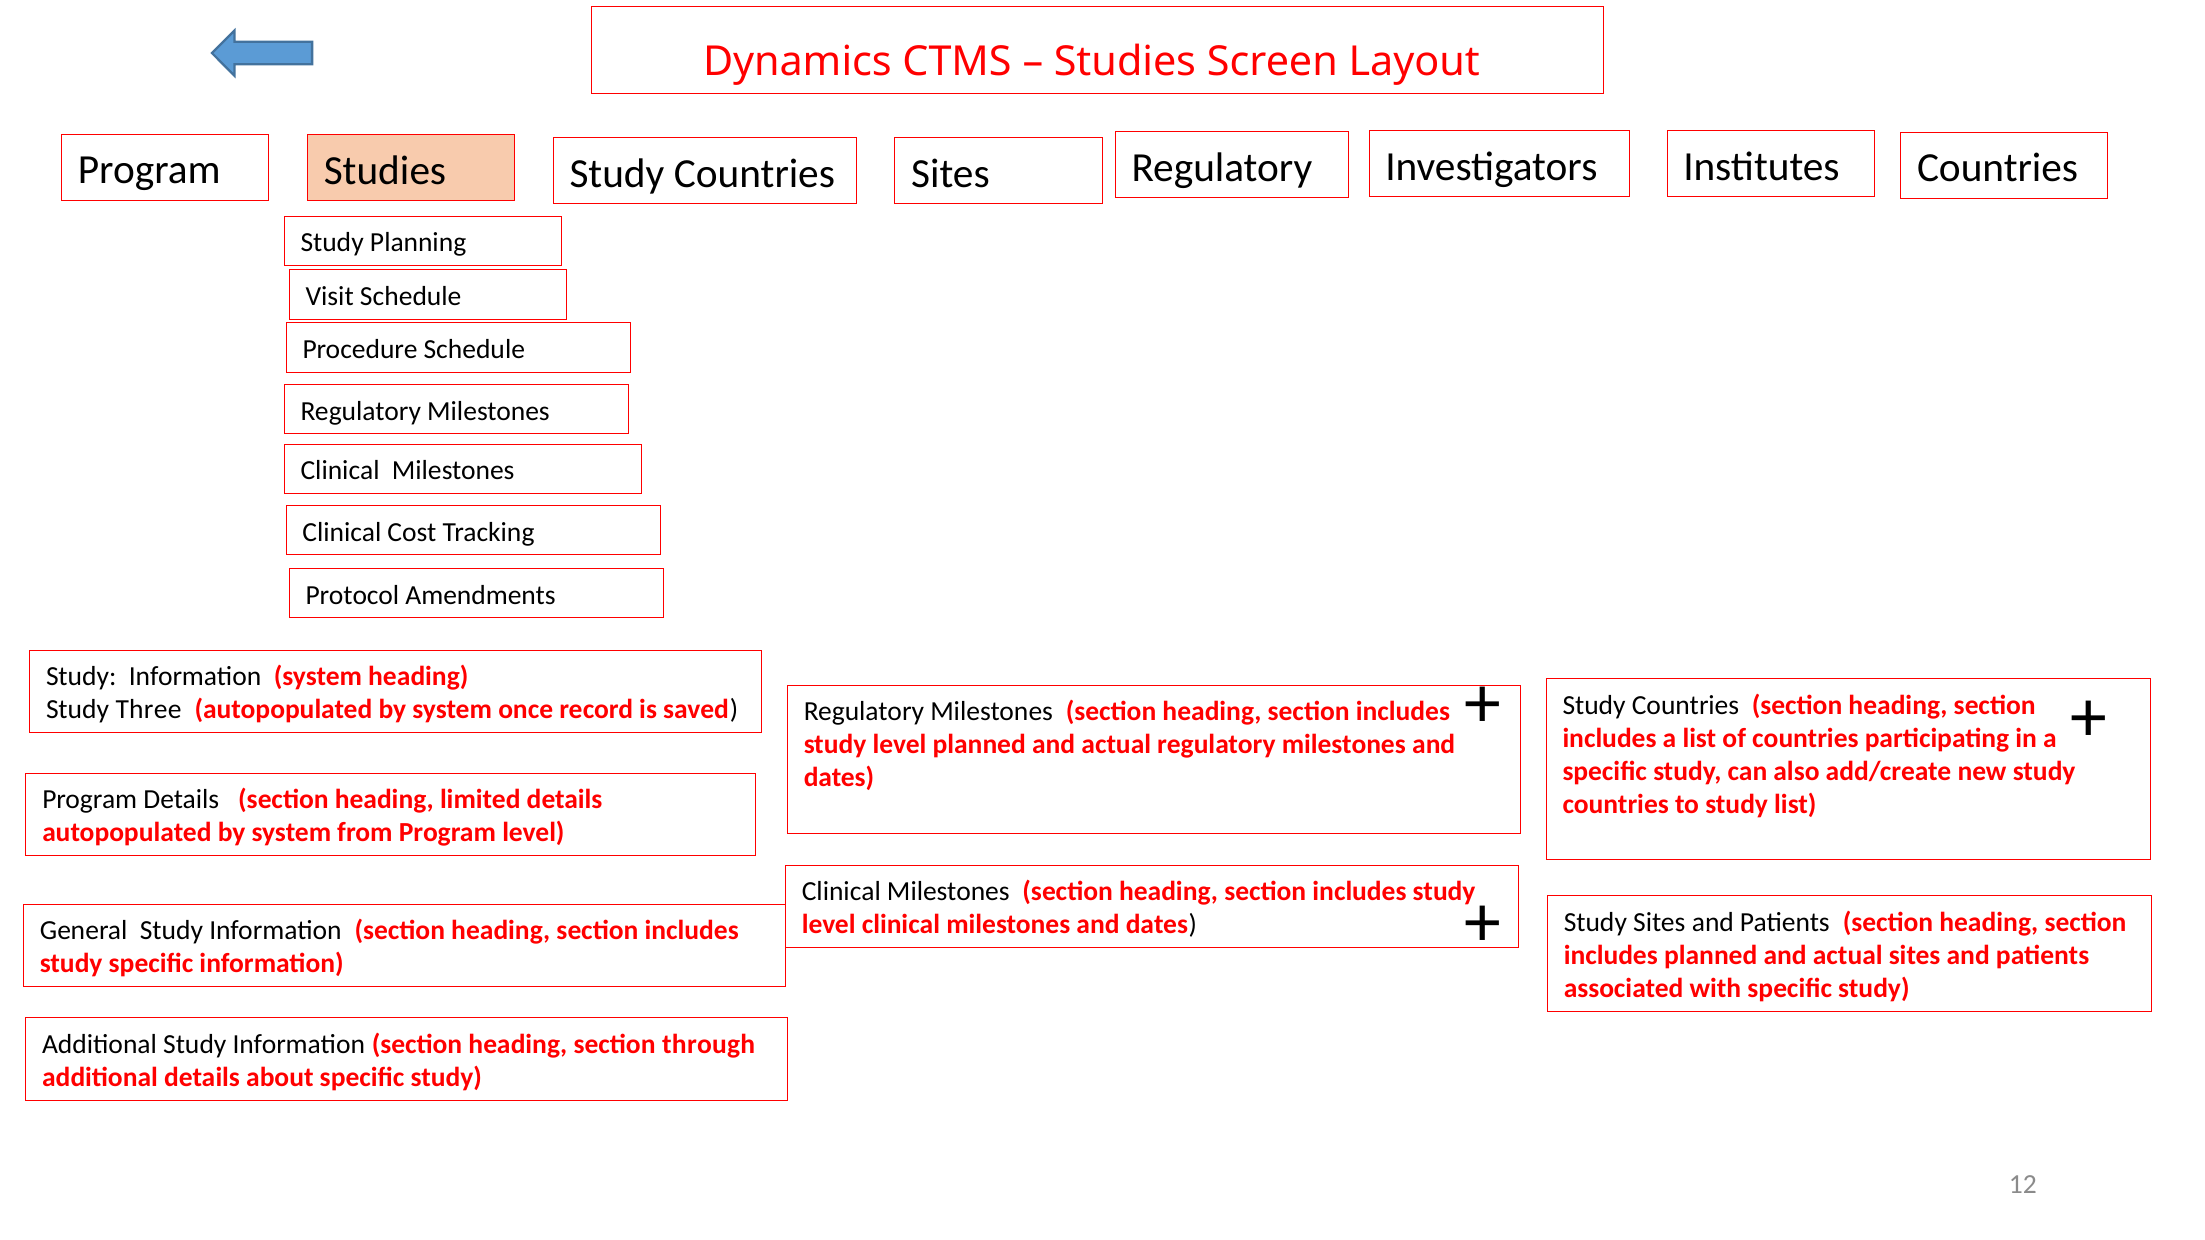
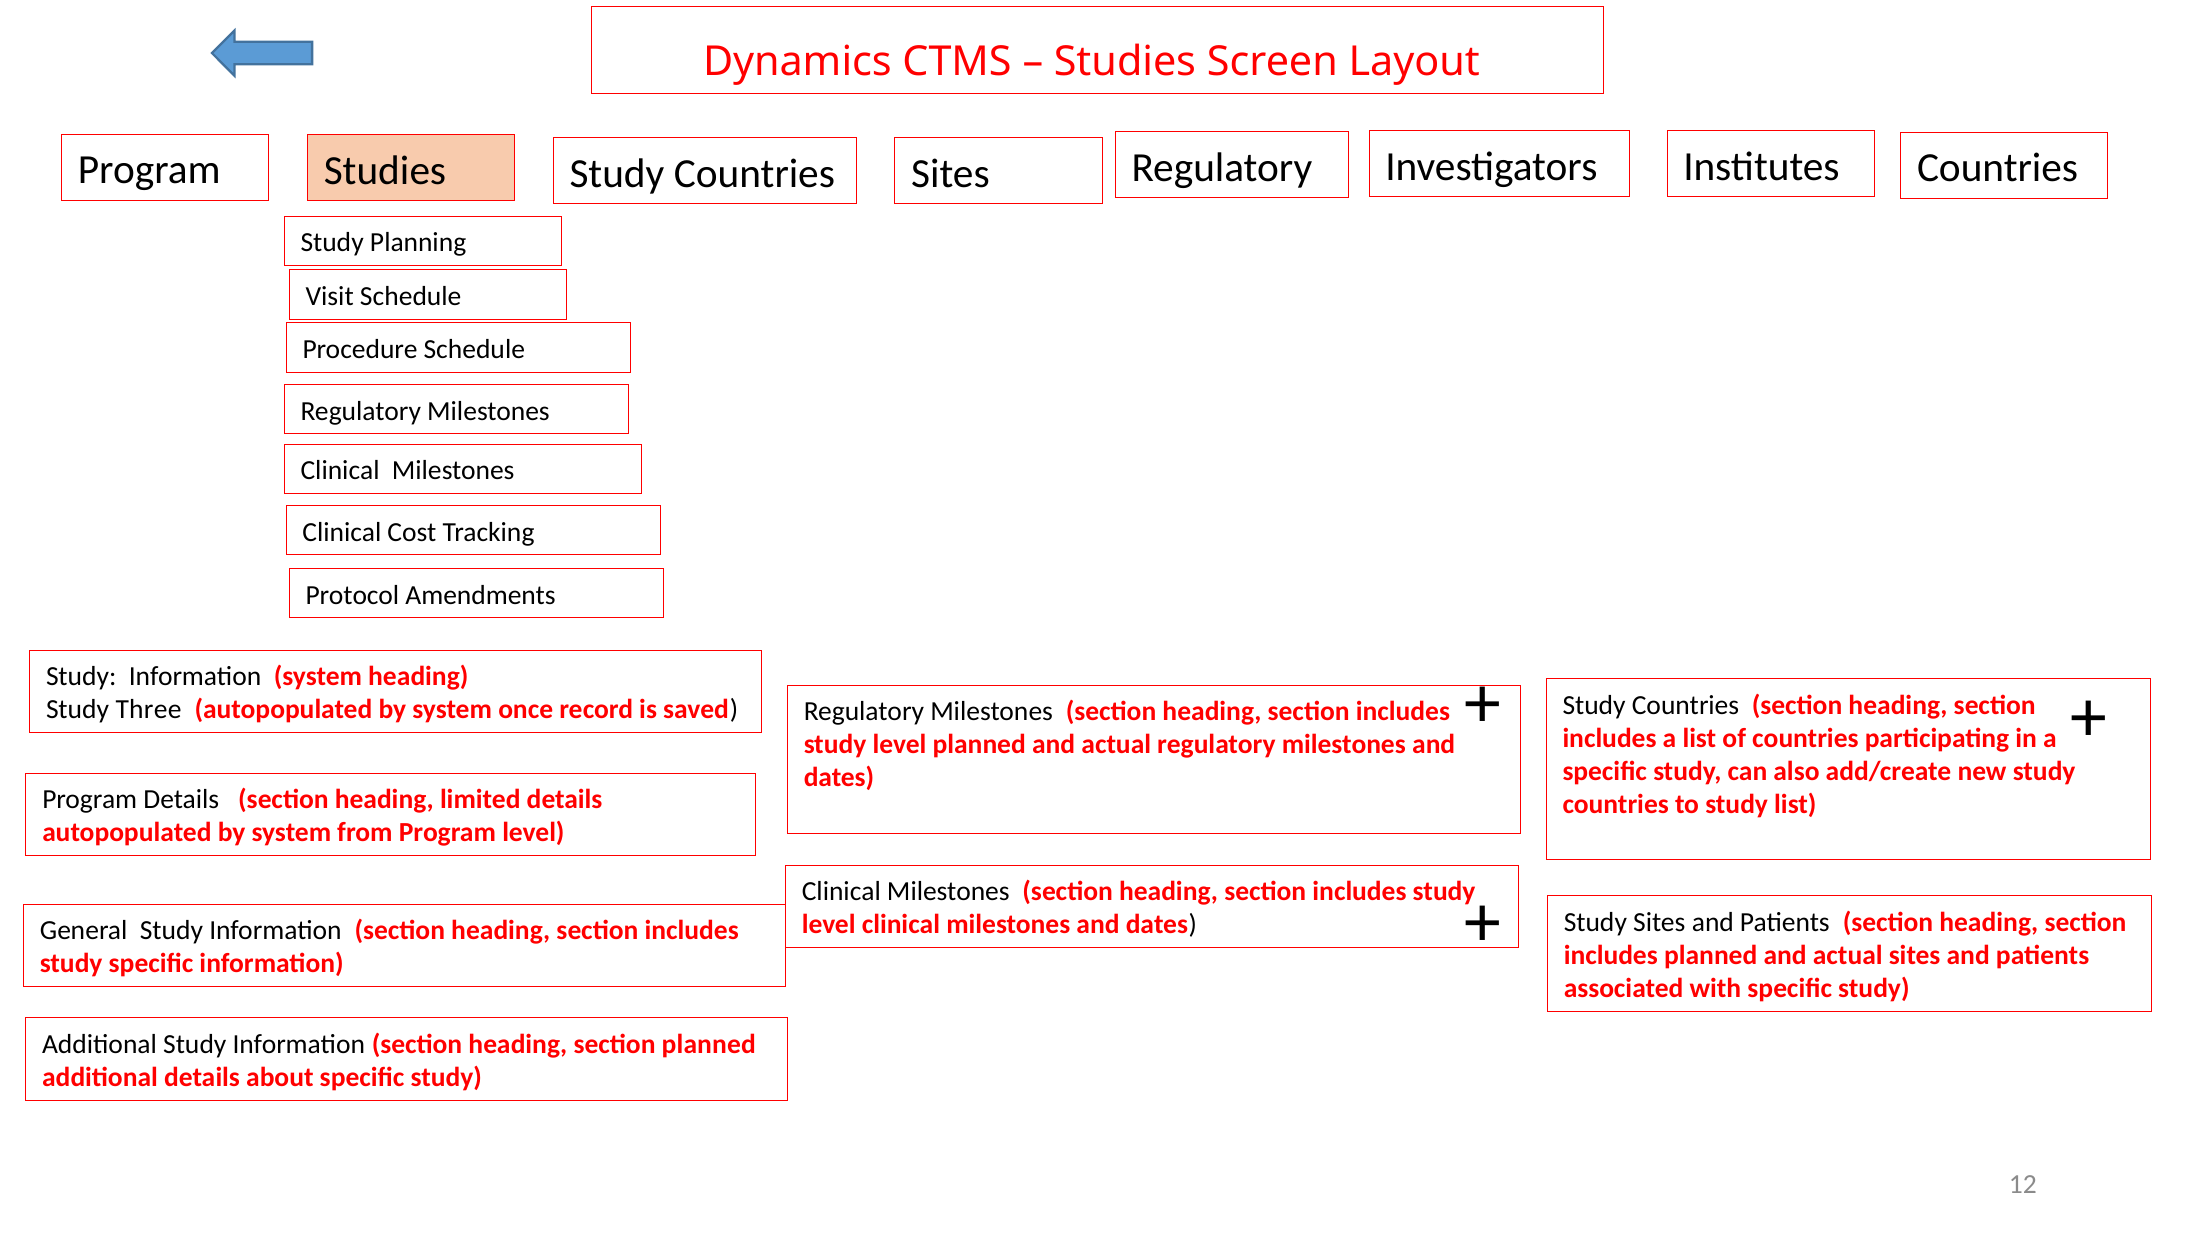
section through: through -> planned (709, 1045)
